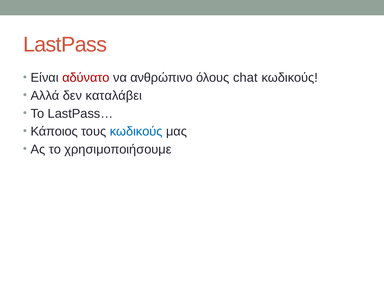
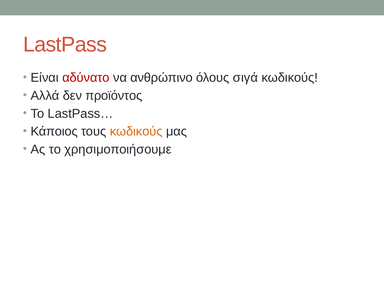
chat: chat -> σιγά (245, 78)
καταλάβει: καταλάβει -> προϊόντος (114, 96)
κωδικούς colour: blue -> orange (136, 131)
